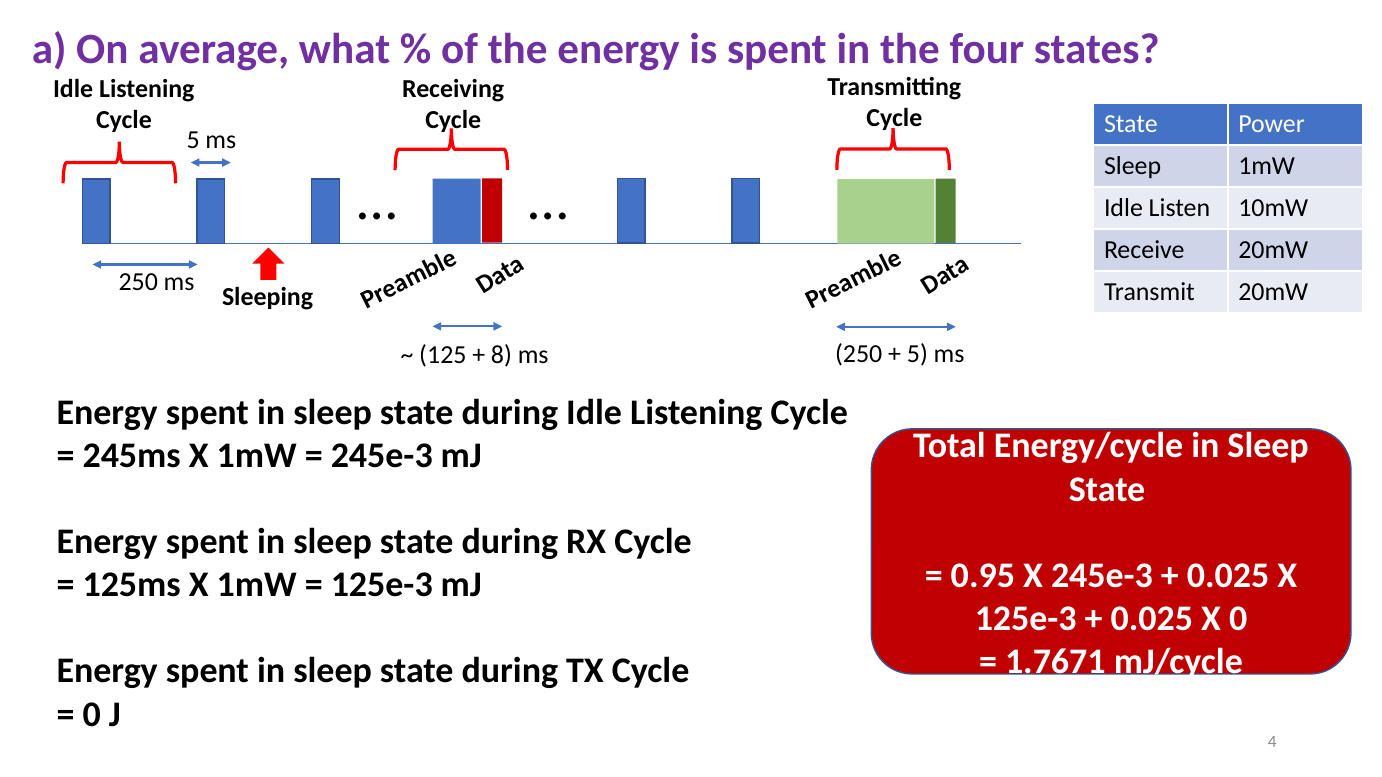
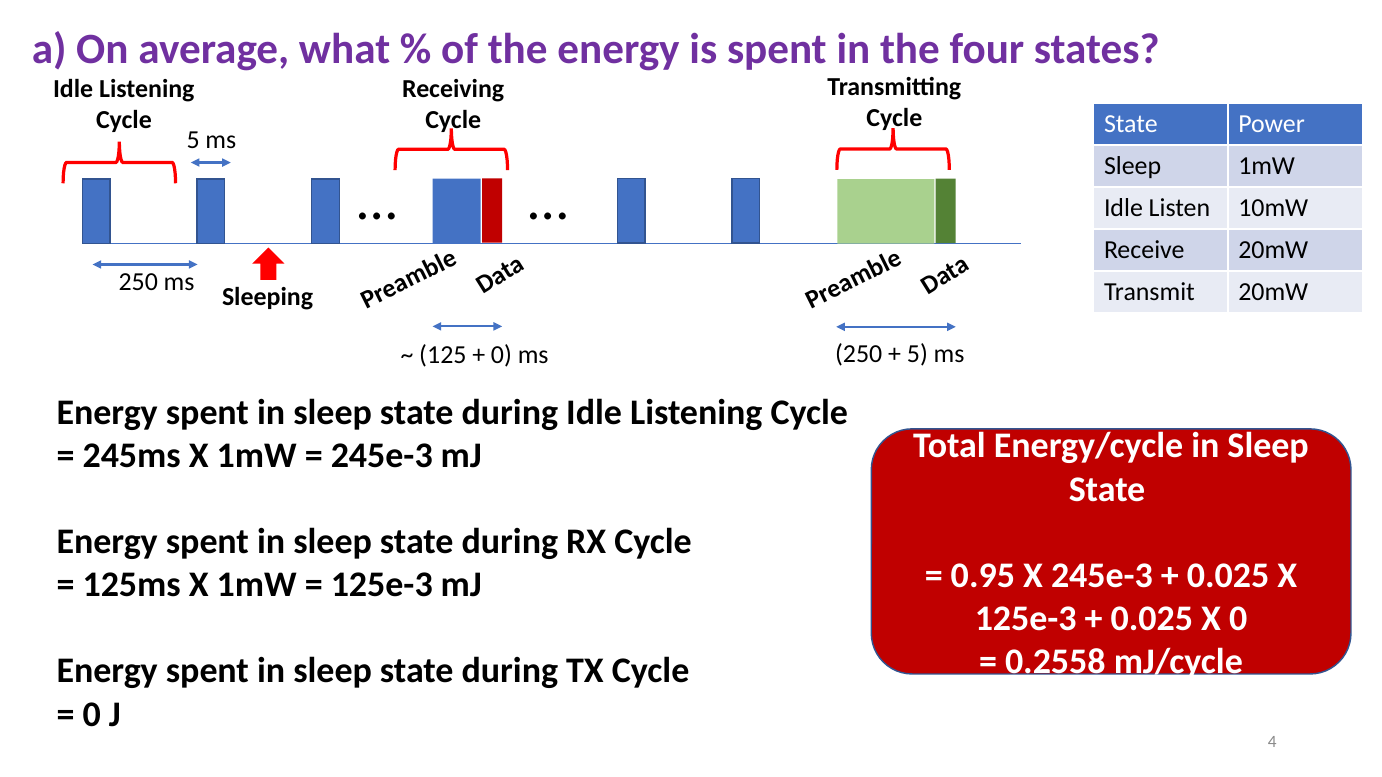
8: 8 -> 0 (501, 355)
1.7671: 1.7671 -> 0.2558 (1055, 662)
